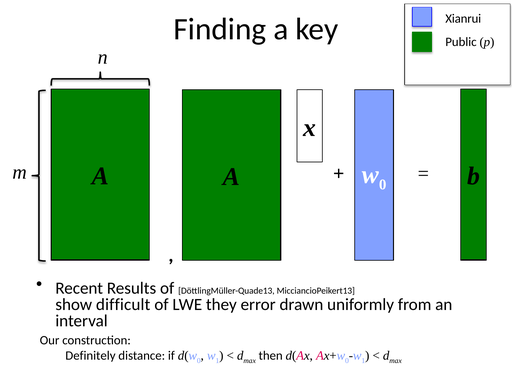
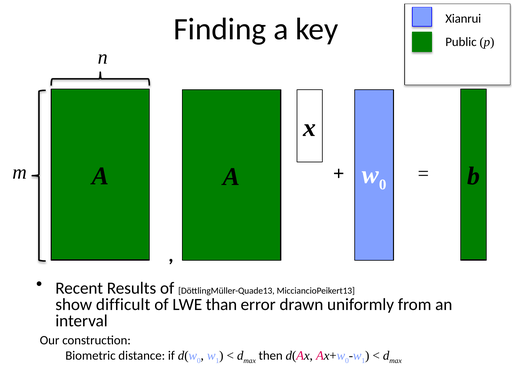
they: they -> than (221, 304)
Definitely: Definitely -> Biometric (90, 356)
